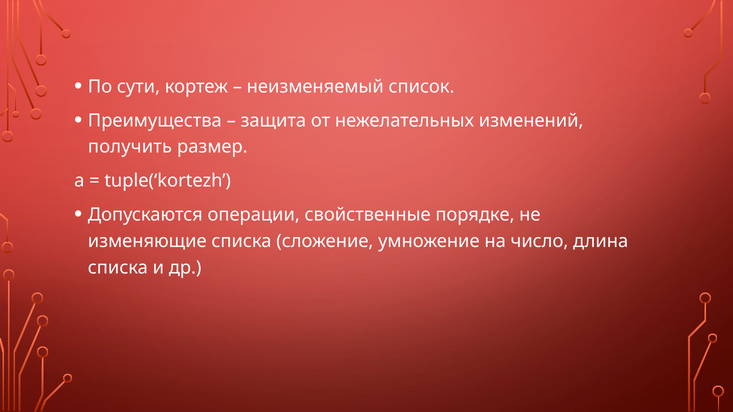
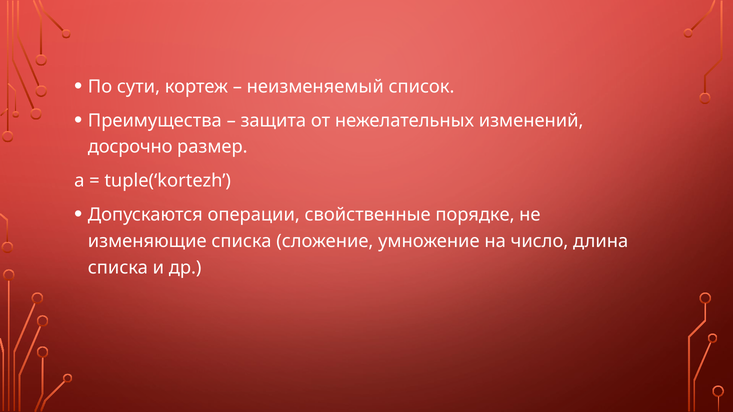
получить: получить -> досрочно (130, 147)
